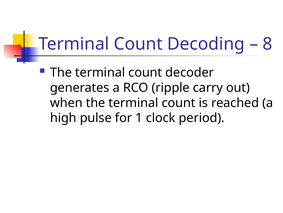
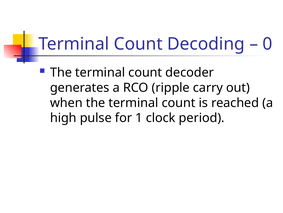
8: 8 -> 0 (268, 44)
